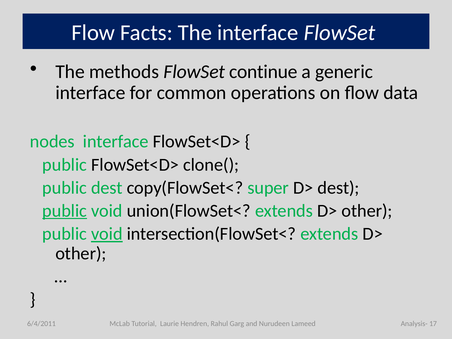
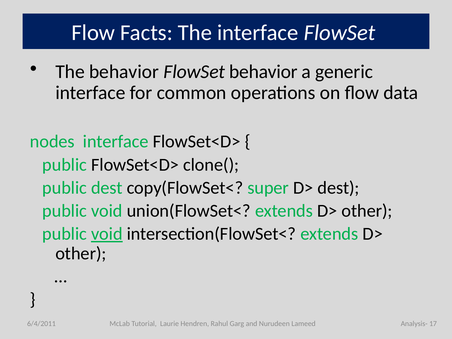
The methods: methods -> behavior (124, 72)
FlowSet continue: continue -> behavior (263, 72)
public underline: present -> none (65, 211)
